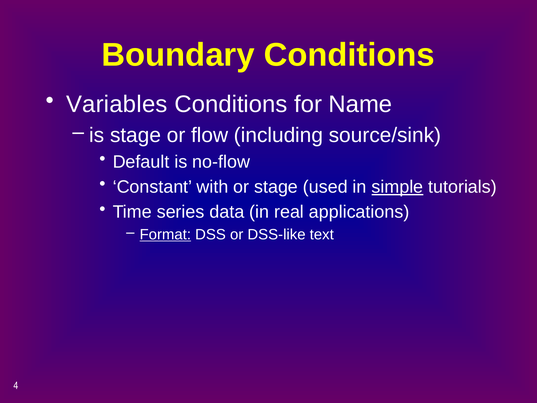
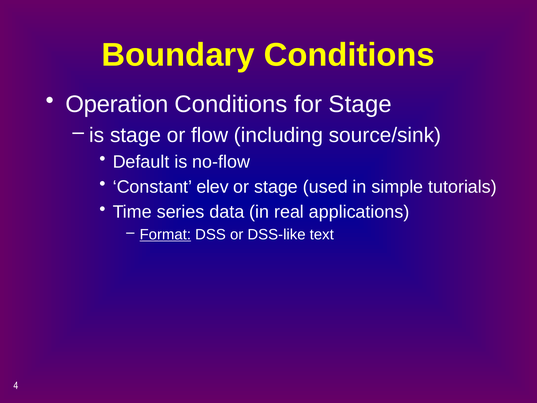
Variables: Variables -> Operation (117, 104)
for Name: Name -> Stage (360, 104)
with: with -> elev (213, 187)
simple underline: present -> none (397, 187)
